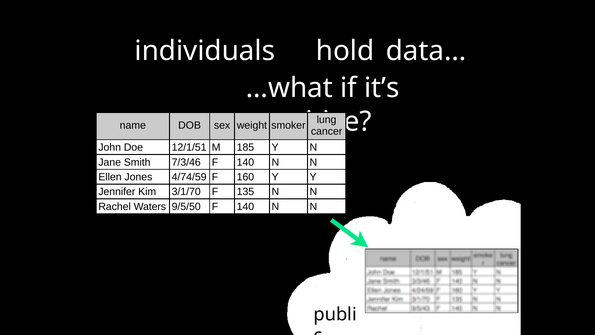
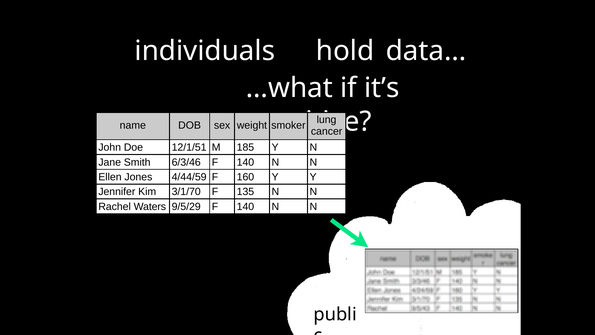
7/3/46: 7/3/46 -> 6/3/46 (186, 162)
4/74/59: 4/74/59 -> 4/44/59 (189, 177)
9/5/50: 9/5/50 -> 9/5/29 (186, 206)
